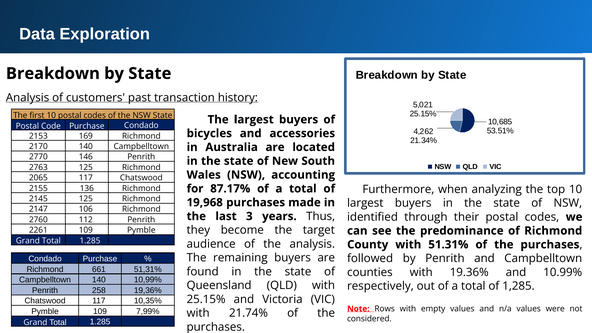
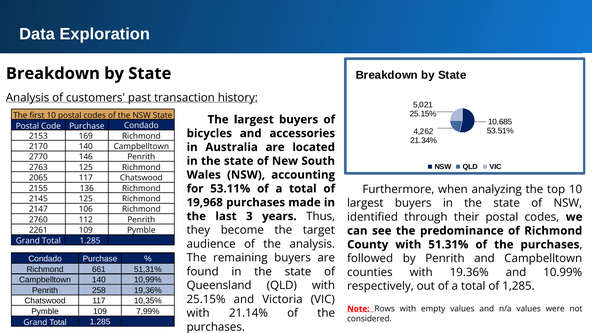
87.17%: 87.17% -> 53.11% (230, 189)
21.74%: 21.74% -> 21.14% (248, 313)
